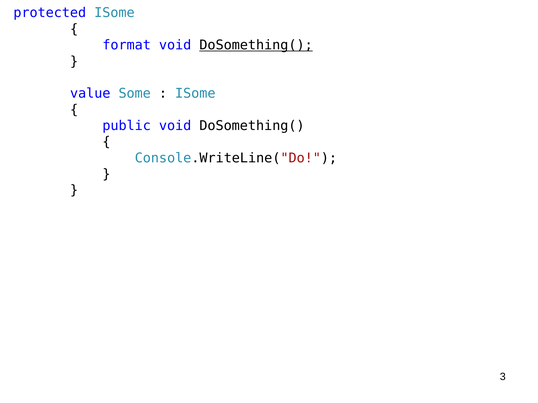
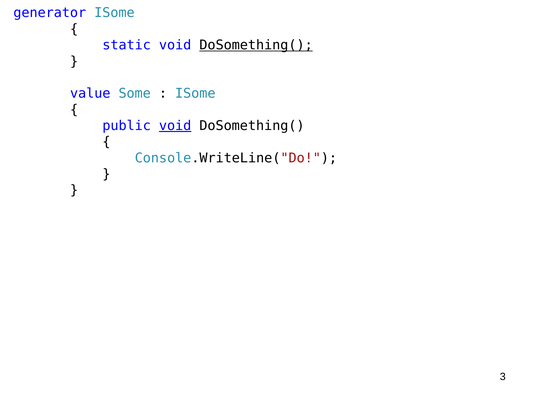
protected: protected -> generator (50, 13)
format: format -> static (127, 45)
void underline: none -> present (175, 126)
